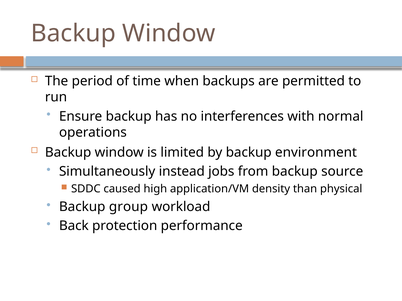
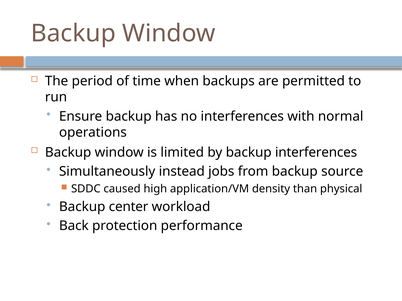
backup environment: environment -> interferences (316, 153)
group: group -> center (129, 207)
